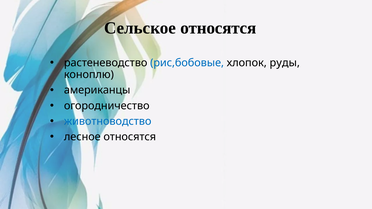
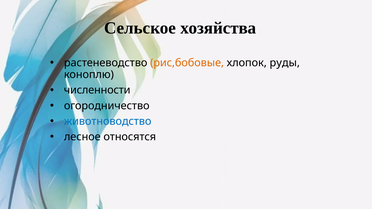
Сельское относятся: относятся -> хозяйства (218, 28)
рис,бобовые colour: blue -> orange (187, 63)
американцы: американцы -> численности (97, 90)
